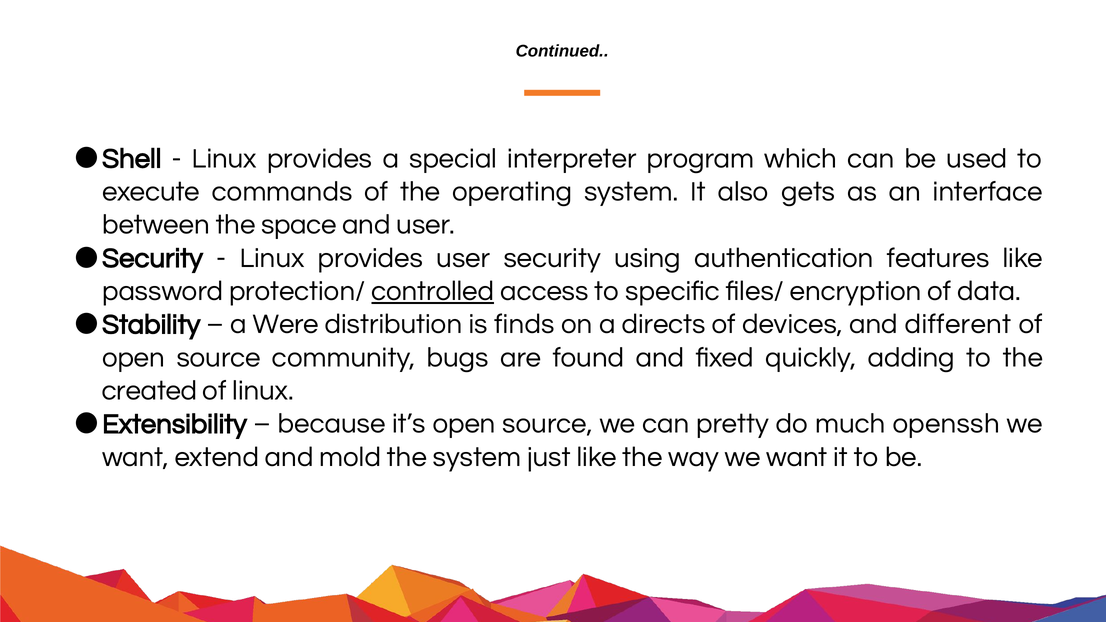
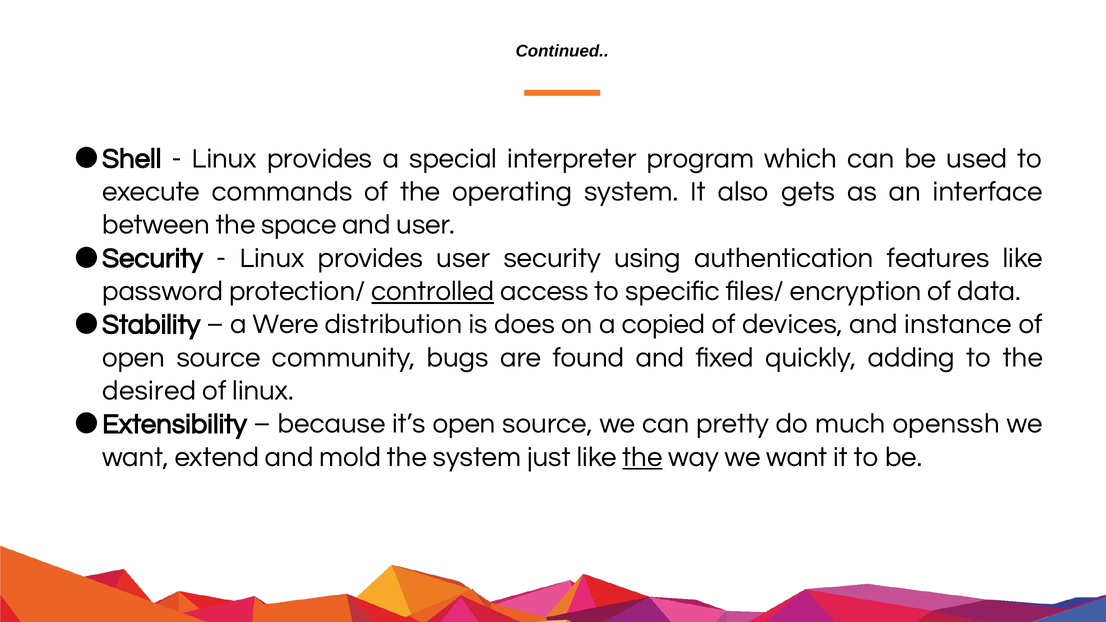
finds: finds -> does (525, 324)
directs: directs -> copied (664, 324)
different: different -> instance (958, 324)
created: created -> desired (149, 391)
the underline: none -> present (642, 457)
